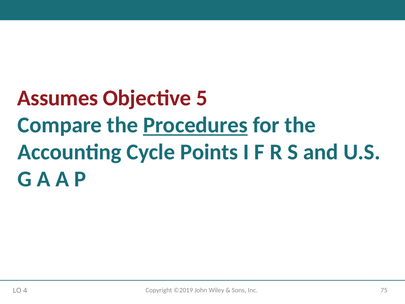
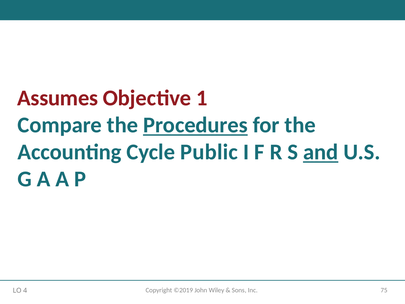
5: 5 -> 1 (202, 98)
Points: Points -> Public (209, 152)
and underline: none -> present (321, 152)
